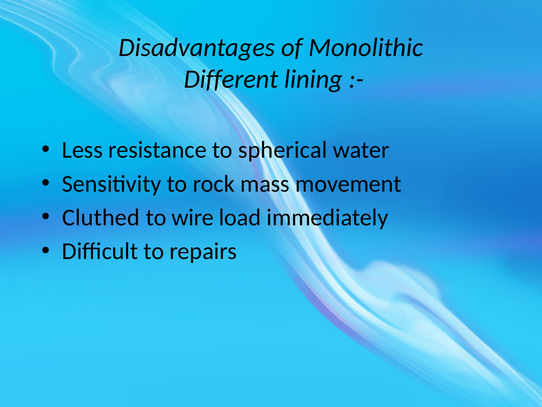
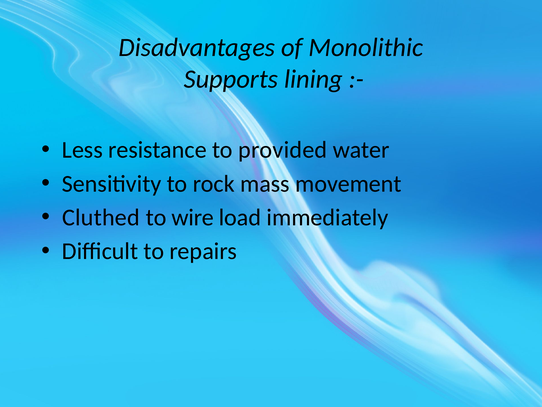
Different: Different -> Supports (231, 79)
spherical: spherical -> provided (283, 150)
